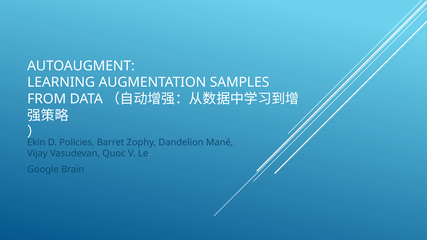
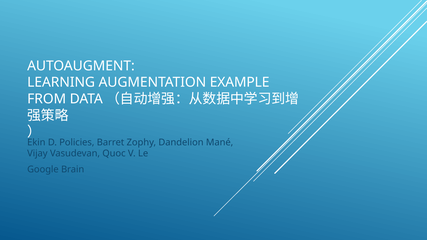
SAMPLES: SAMPLES -> EXAMPLE (240, 82)
